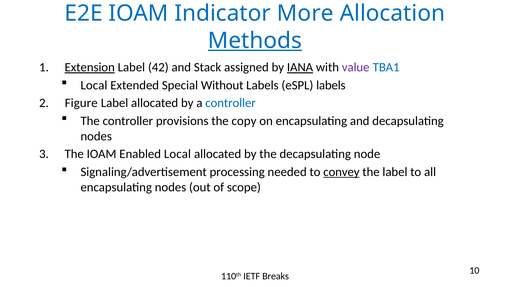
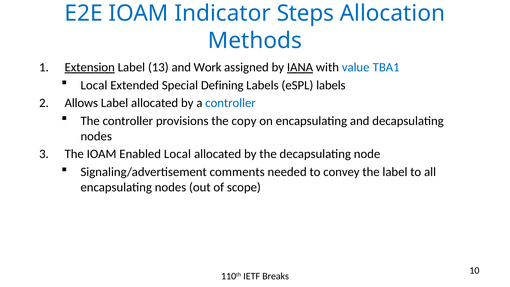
More: More -> Steps (305, 13)
Methods underline: present -> none (255, 41)
42: 42 -> 13 (158, 67)
Stack: Stack -> Work (208, 67)
value colour: purple -> blue (356, 67)
Without: Without -> Defining (222, 85)
Figure: Figure -> Allows (81, 103)
processing: processing -> comments (237, 172)
convey underline: present -> none (341, 172)
